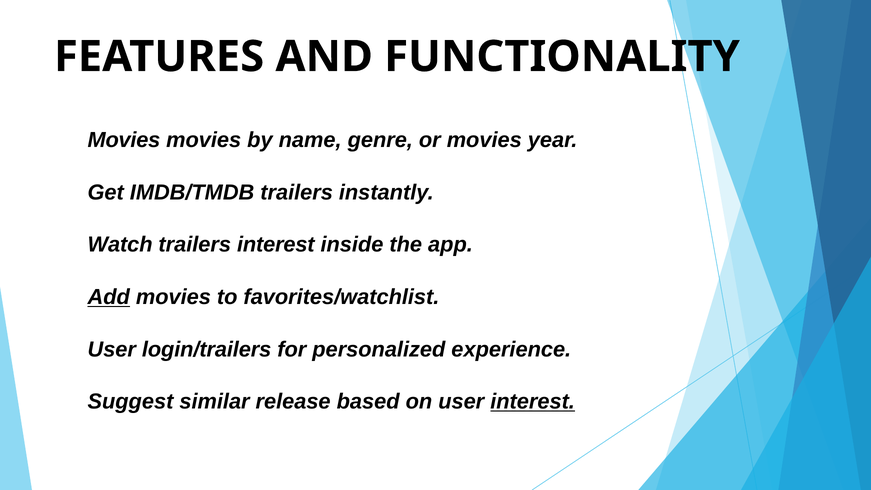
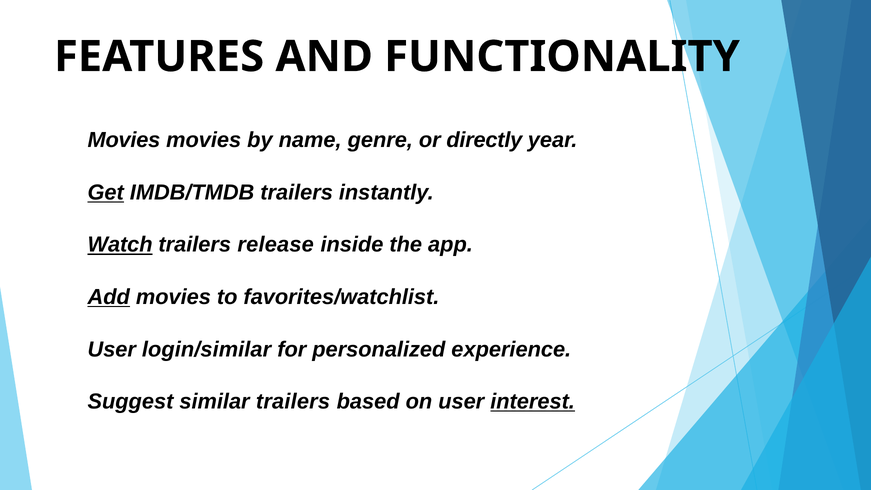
or movies: movies -> directly (484, 140)
Get underline: none -> present (106, 193)
Watch underline: none -> present (120, 245)
trailers interest: interest -> release (276, 245)
login/trailers: login/trailers -> login/similar (207, 349)
similar release: release -> trailers (293, 402)
